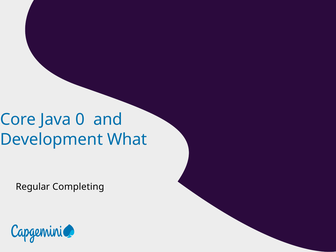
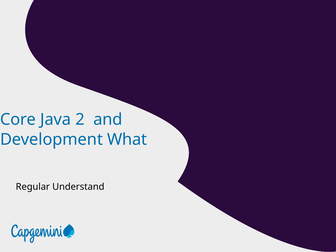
0: 0 -> 2 (80, 119)
Completing: Completing -> Understand (78, 187)
